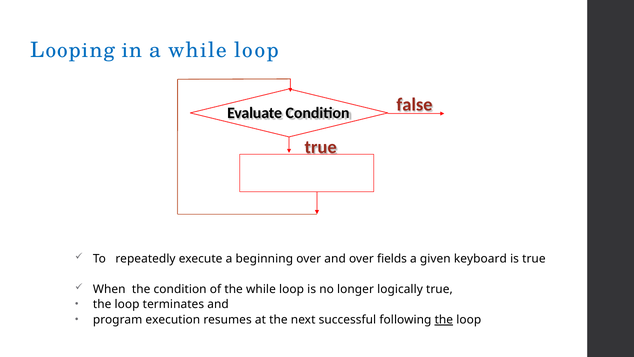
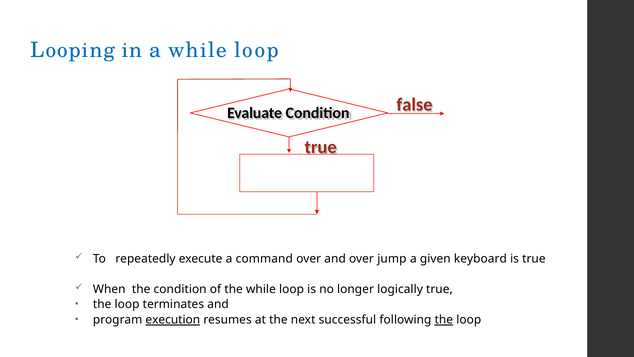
beginning: beginning -> command (264, 258)
fields: fields -> jump (392, 258)
execution underline: none -> present (173, 319)
